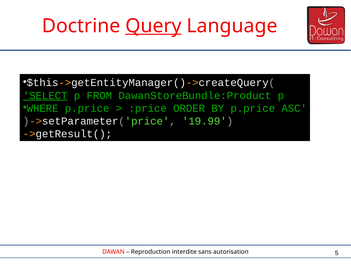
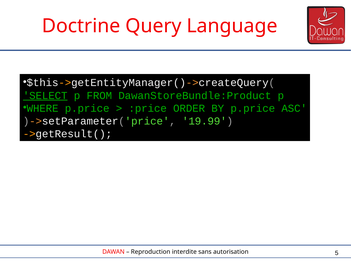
Query underline: present -> none (153, 26)
